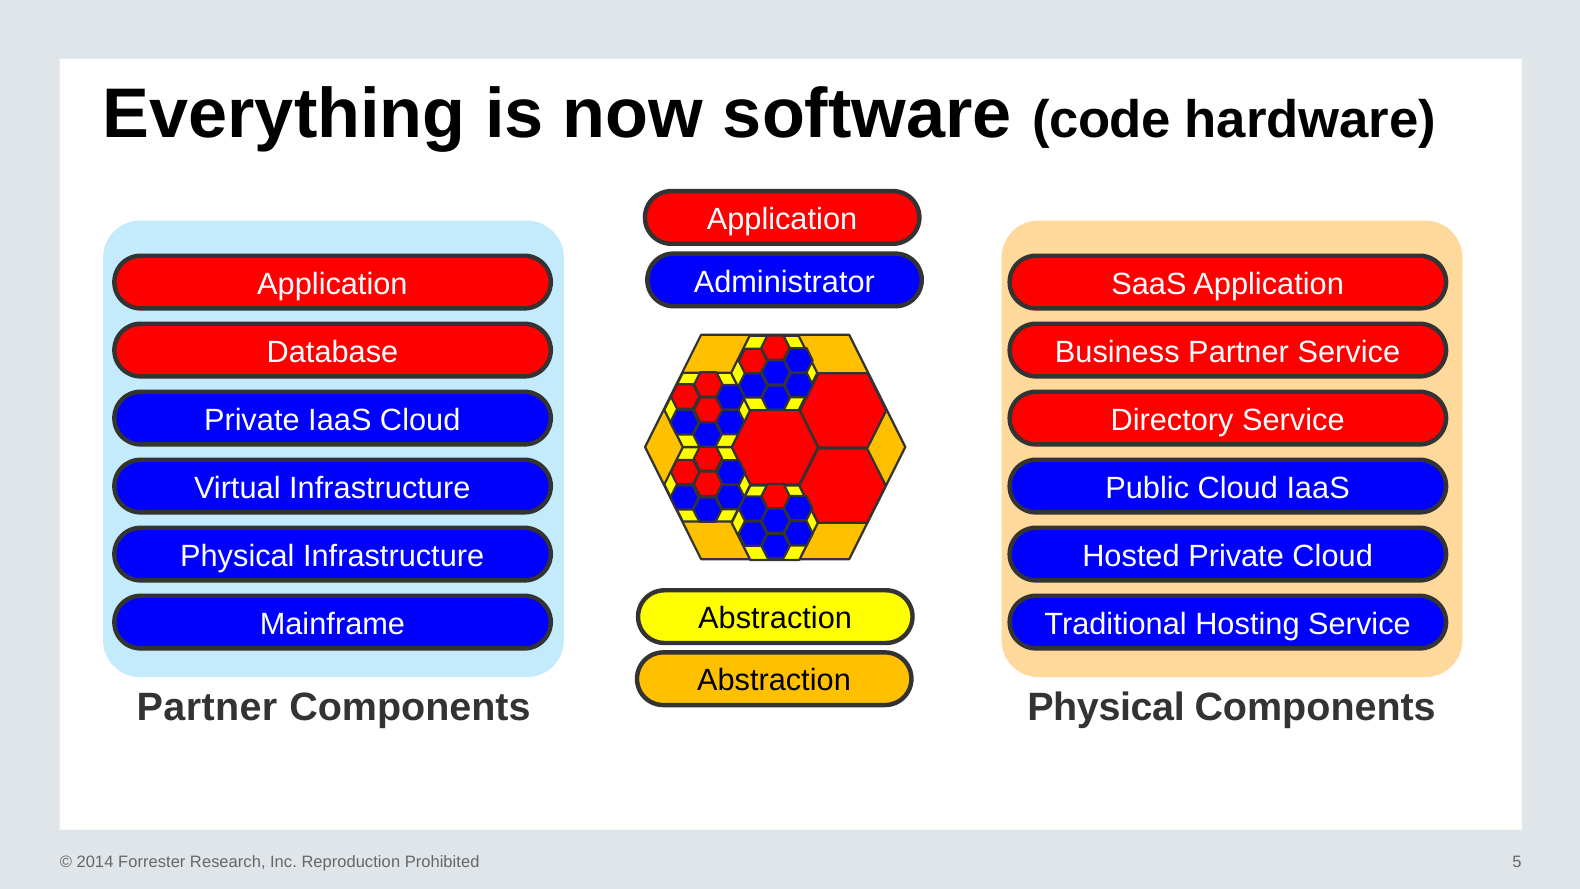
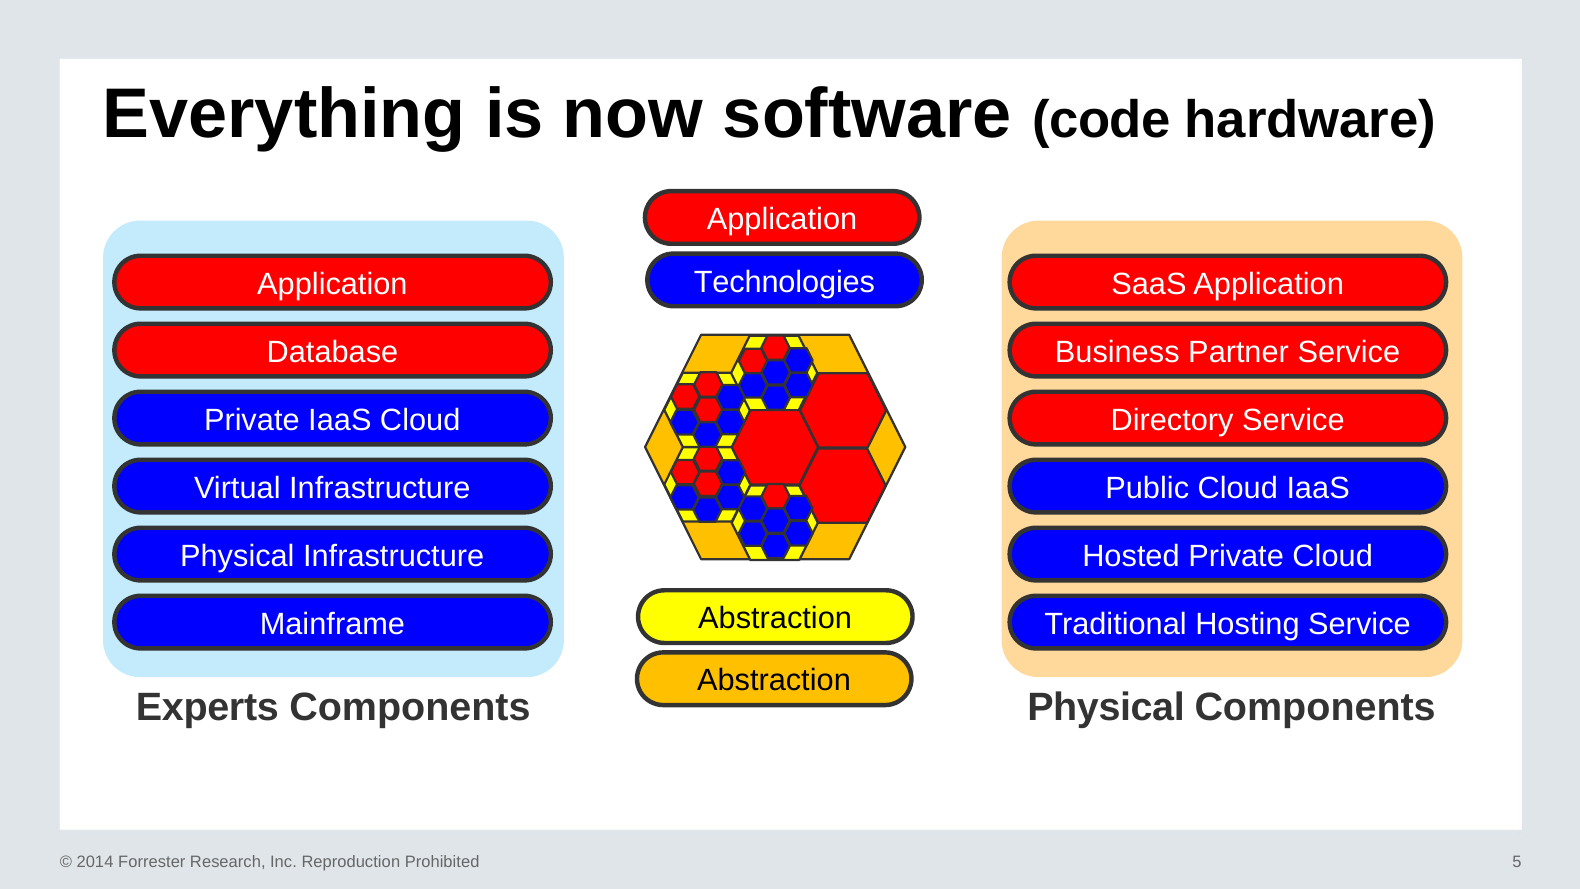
Administrator: Administrator -> Technologies (784, 282)
Partner: Partner -> Experts (207, 707)
